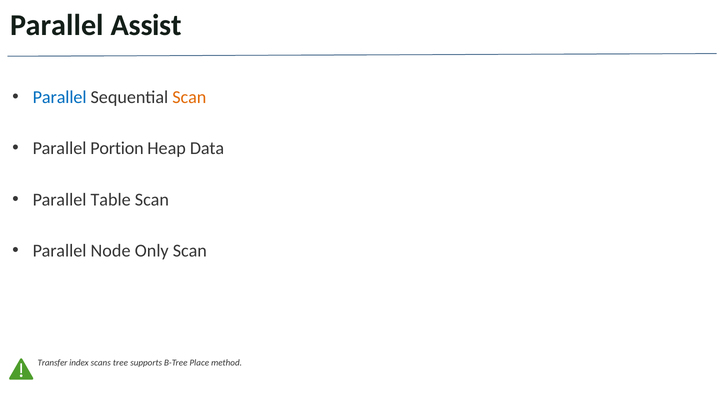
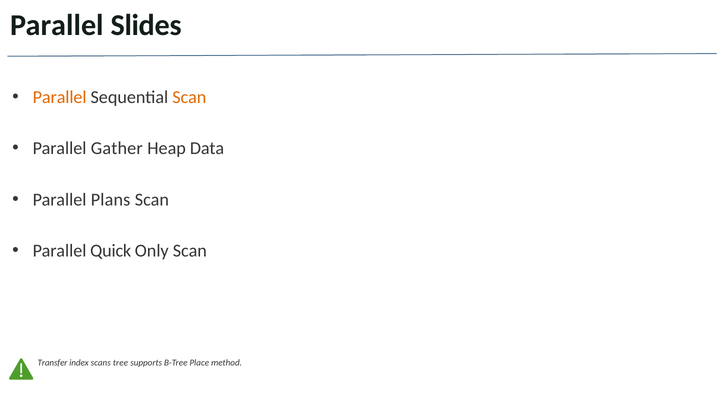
Assist: Assist -> Slides (146, 25)
Parallel colour: blue -> orange (60, 97)
Portion: Portion -> Gather (117, 148)
Table: Table -> Plans (111, 199)
Node: Node -> Quick (111, 251)
